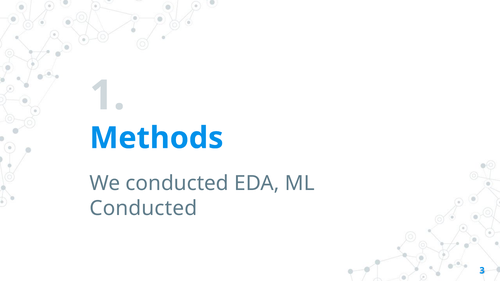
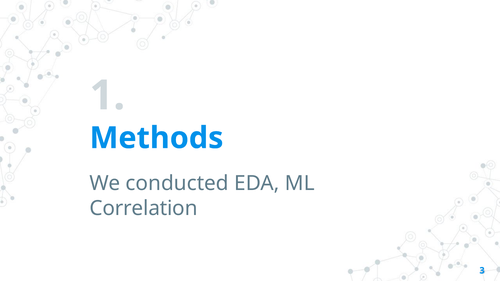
Conducted: Conducted -> Correlation (144, 209)
